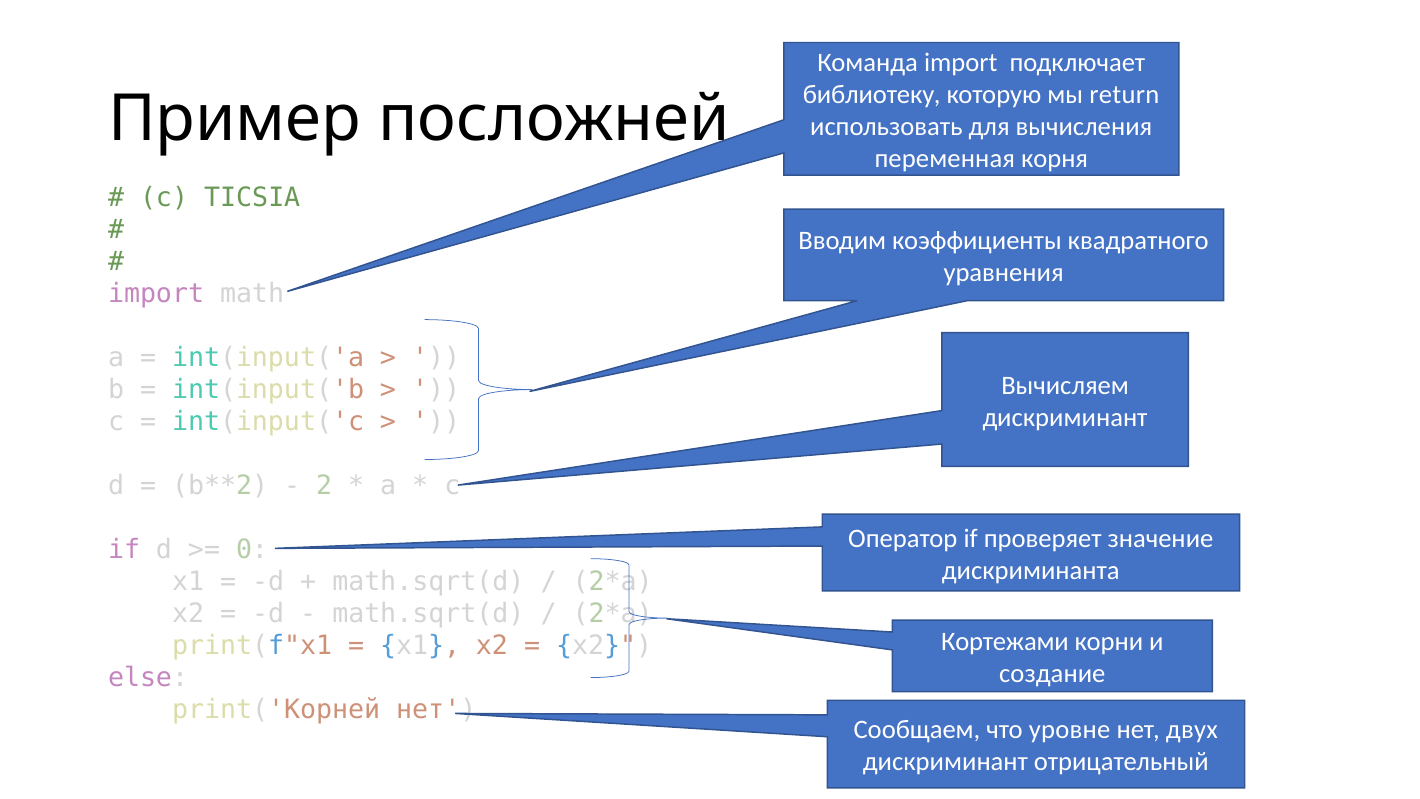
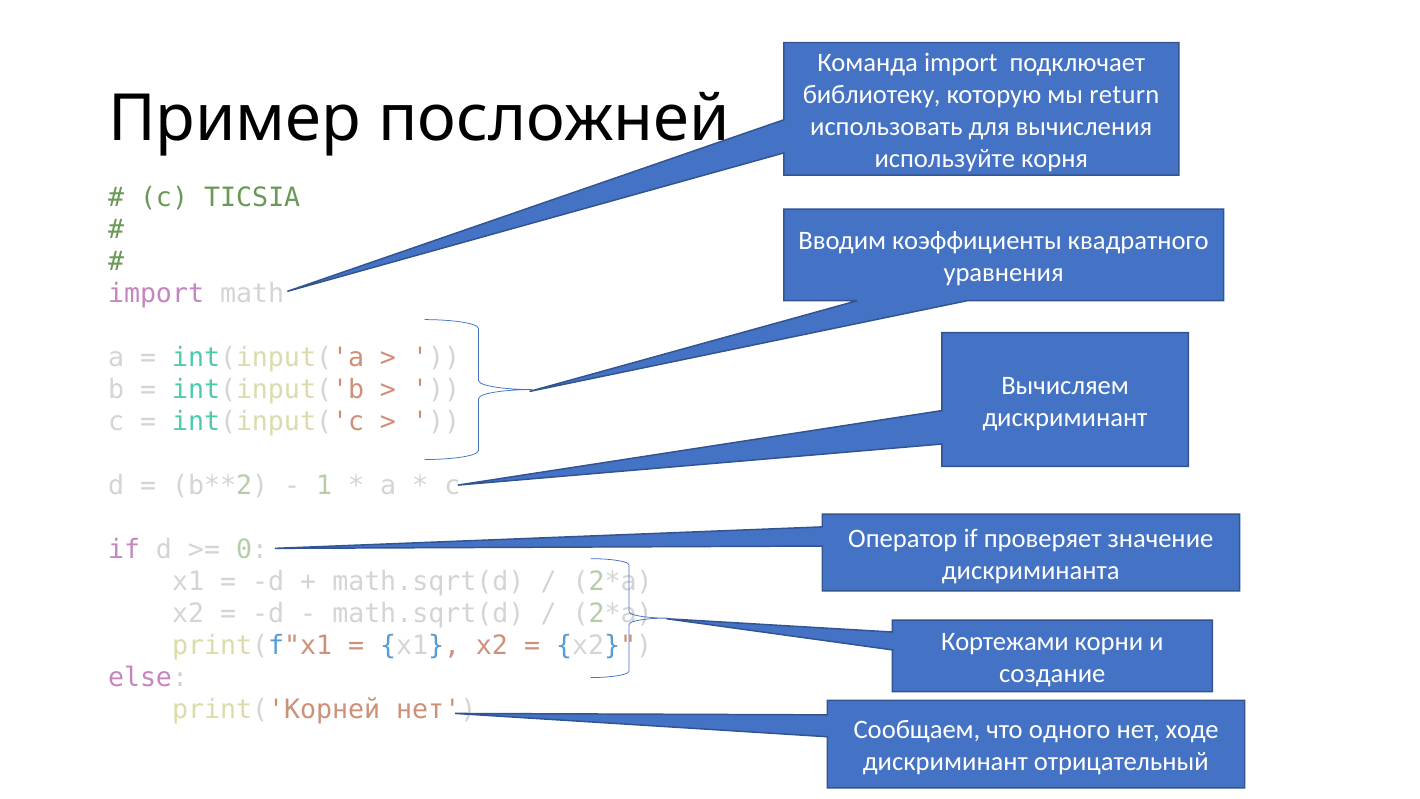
переменная: переменная -> используйте (945, 159)
2: 2 -> 1 (324, 486)
уровне: уровне -> одного (1070, 730)
двух: двух -> ходе (1192, 730)
